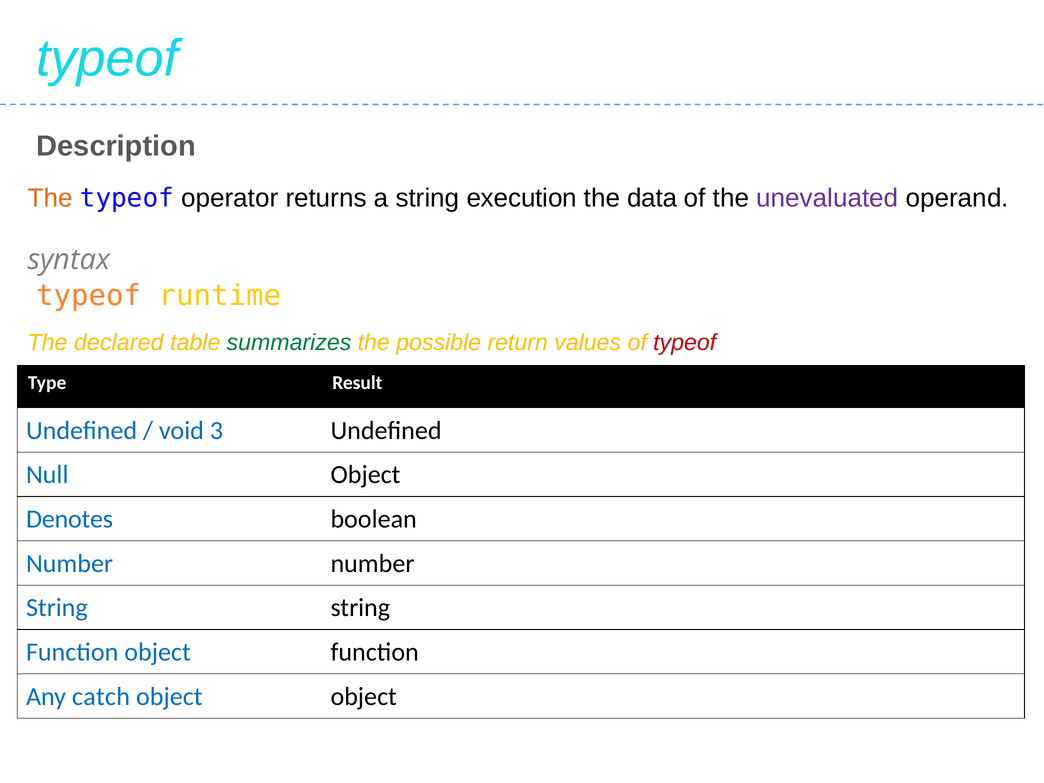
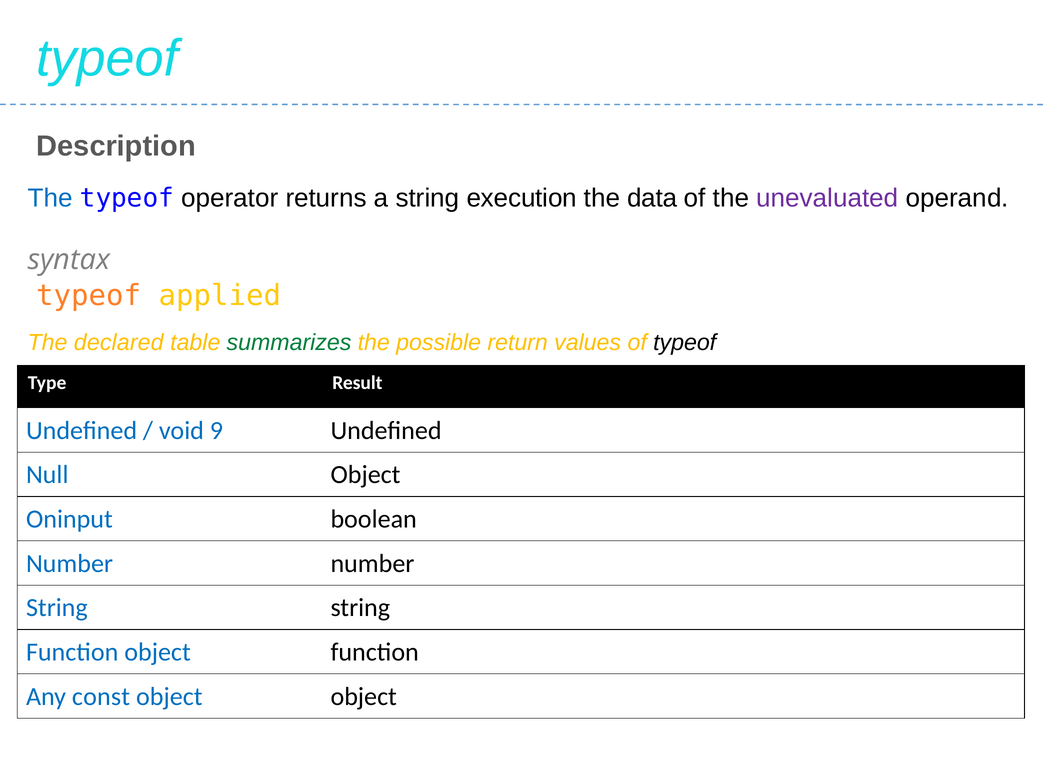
The colour: orange -> blue (50, 198)
runtime: runtime -> applied (220, 296)
typeof colour: red -> black (685, 343)
3: 3 -> 9 (216, 430)
Denotes: Denotes -> Oninput (69, 519)
catch: catch -> const (101, 697)
